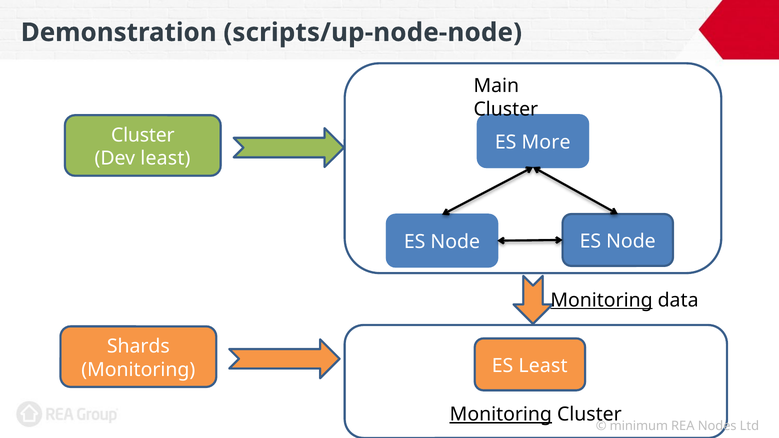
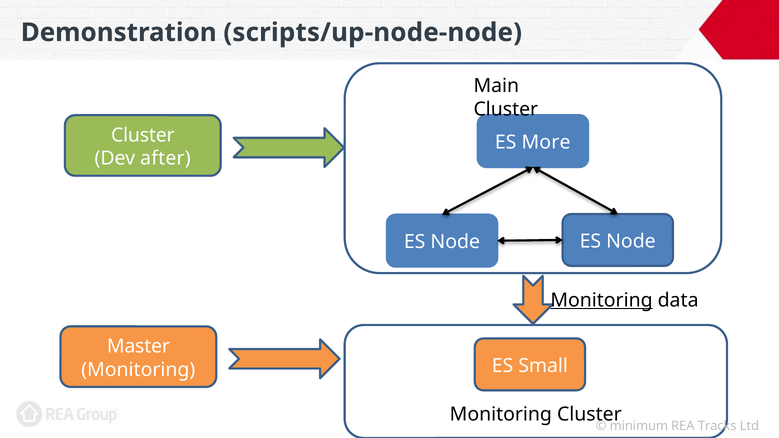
Dev least: least -> after (165, 159)
Shards: Shards -> Master (138, 346)
ES Least: Least -> Small (543, 366)
Monitoring underline: present -> none (501, 415)
Nodes: Nodes -> Tracks (717, 426)
